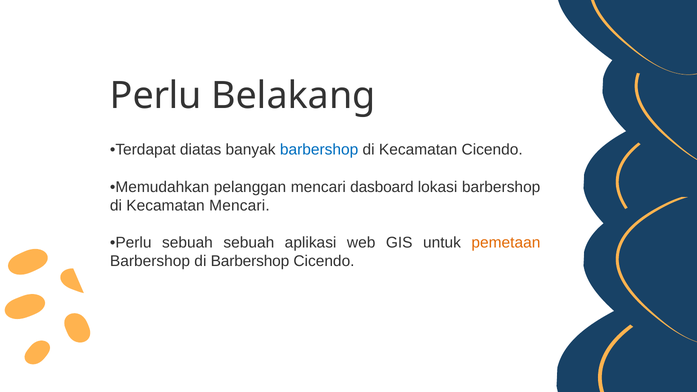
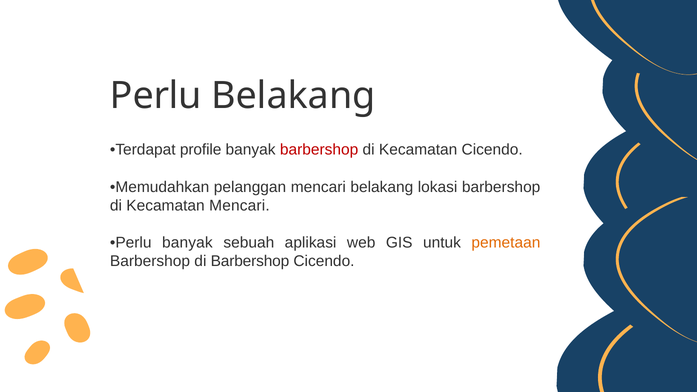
diatas: diatas -> profile (201, 150)
barbershop colour: blue -> red (319, 150)
mencari dasboard: dasboard -> belakang (382, 187)
Perlu sebuah: sebuah -> banyak (187, 243)
